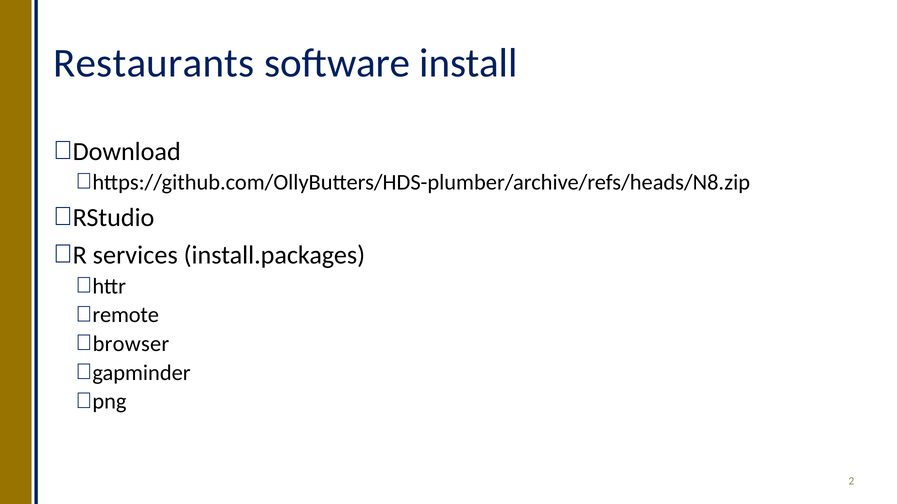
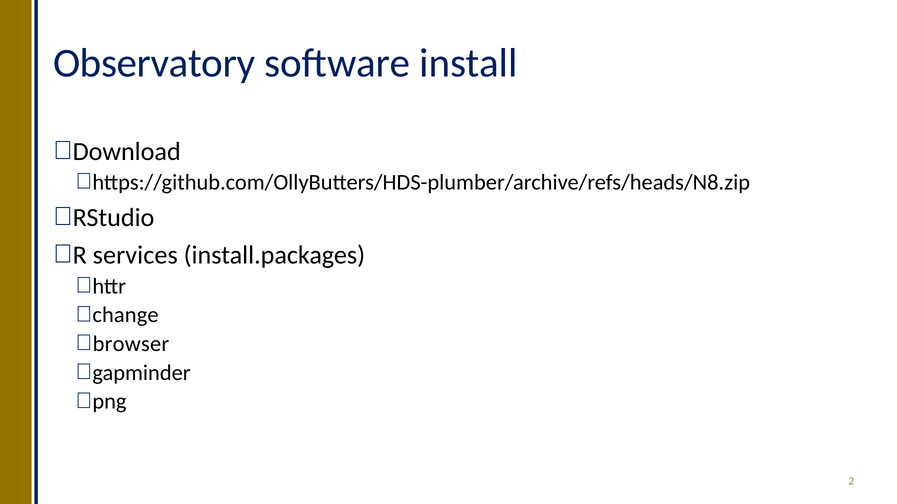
Restaurants: Restaurants -> Observatory (154, 63)
remote: remote -> change (126, 315)
